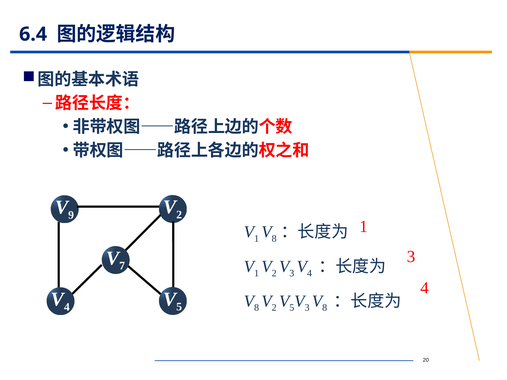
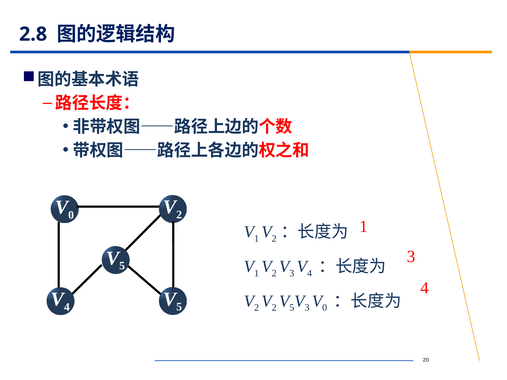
6.4: 6.4 -> 2.8 (33, 34)
9: 9 -> 0 (71, 215)
8: 8 -> 2 (274, 239)
7: 7 -> 5 (122, 266)
8: 8 -> 2 (257, 308)
8: 8 -> 0 (325, 308)
